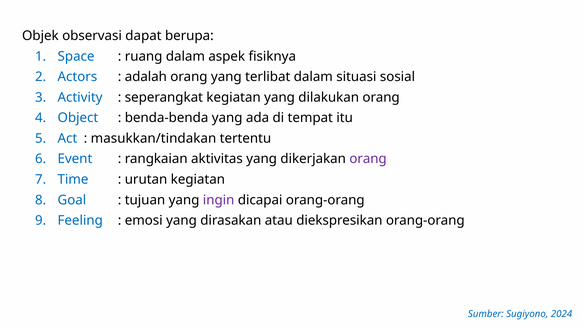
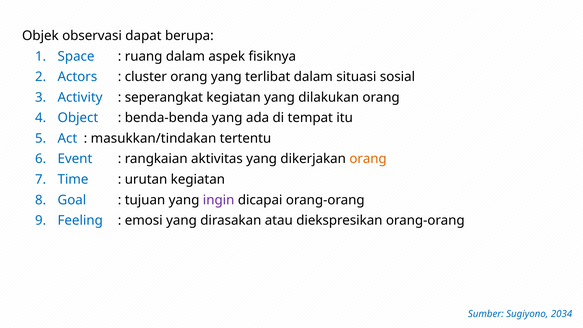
adalah: adalah -> cluster (146, 77)
orang colour: purple -> orange (368, 159)
2024: 2024 -> 2034 (562, 314)
